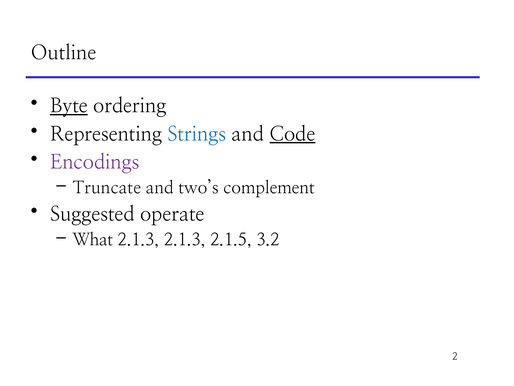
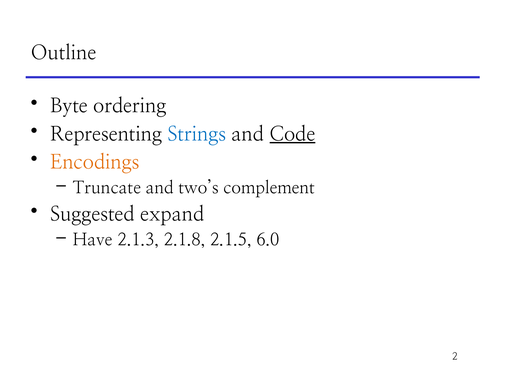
Byte underline: present -> none (69, 106)
Encodings colour: purple -> orange (95, 162)
operate: operate -> expand (172, 214)
What: What -> Have (93, 239)
2.1.3 2.1.3: 2.1.3 -> 2.1.8 (185, 239)
3.2: 3.2 -> 6.0 (268, 239)
